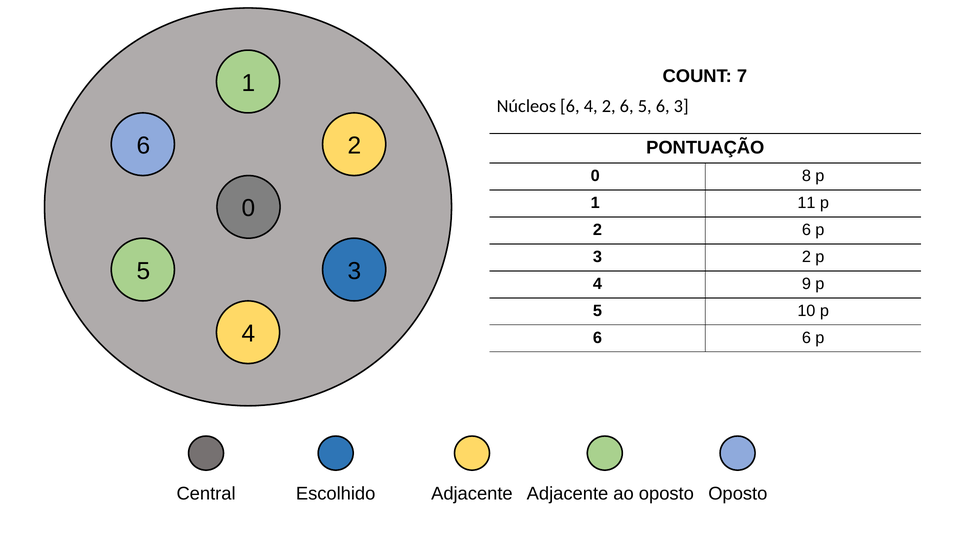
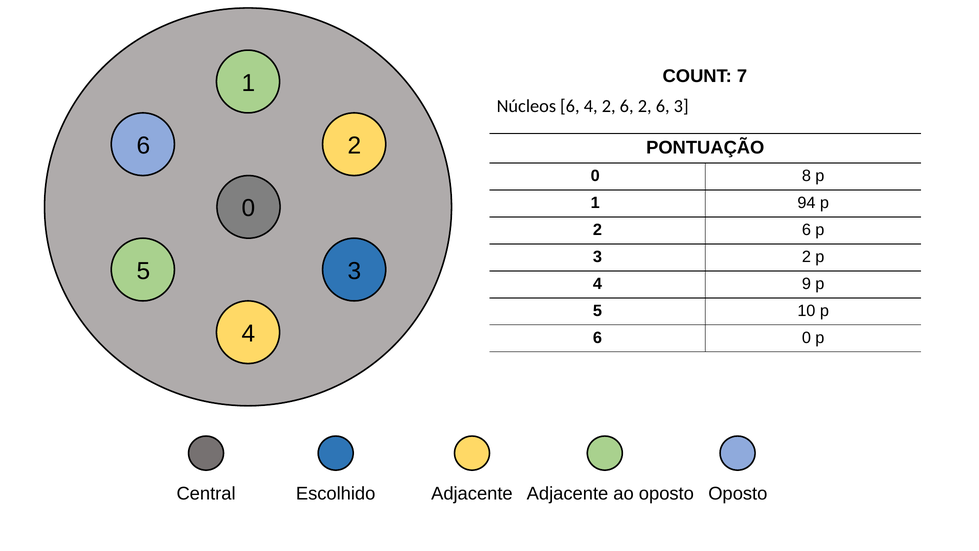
6 5: 5 -> 2 (645, 106)
11: 11 -> 94 (806, 203)
6 6: 6 -> 0 (806, 338)
